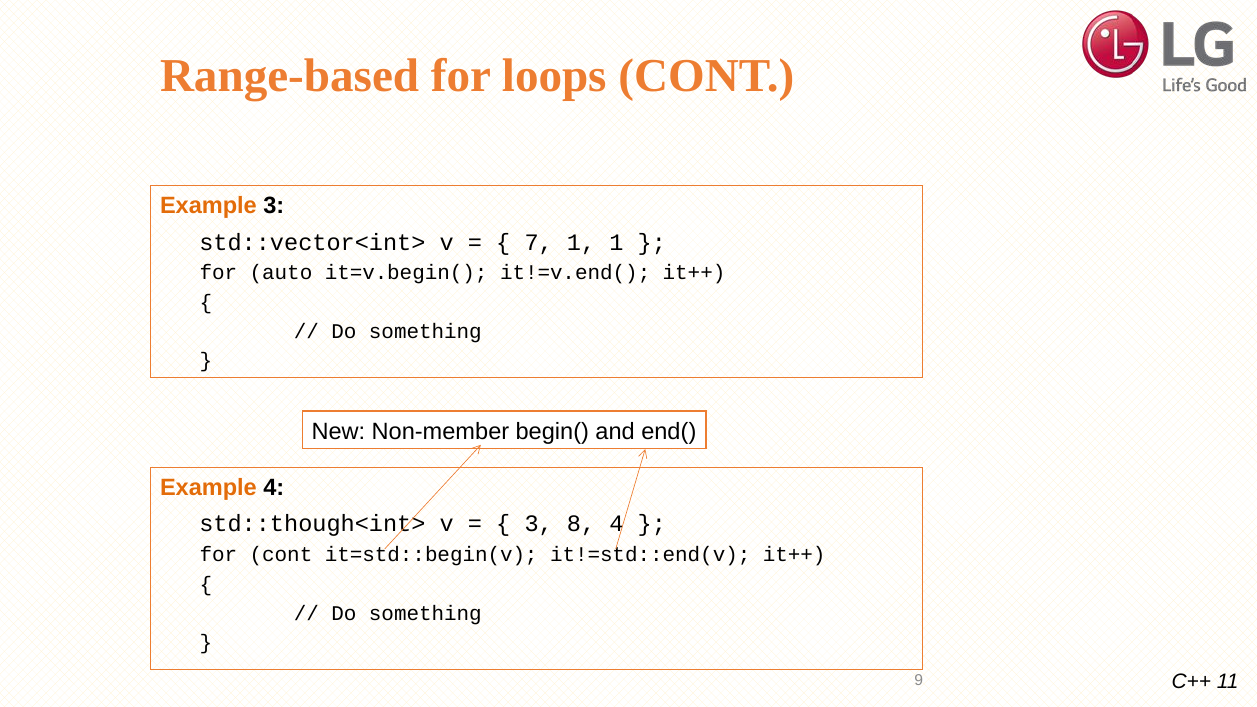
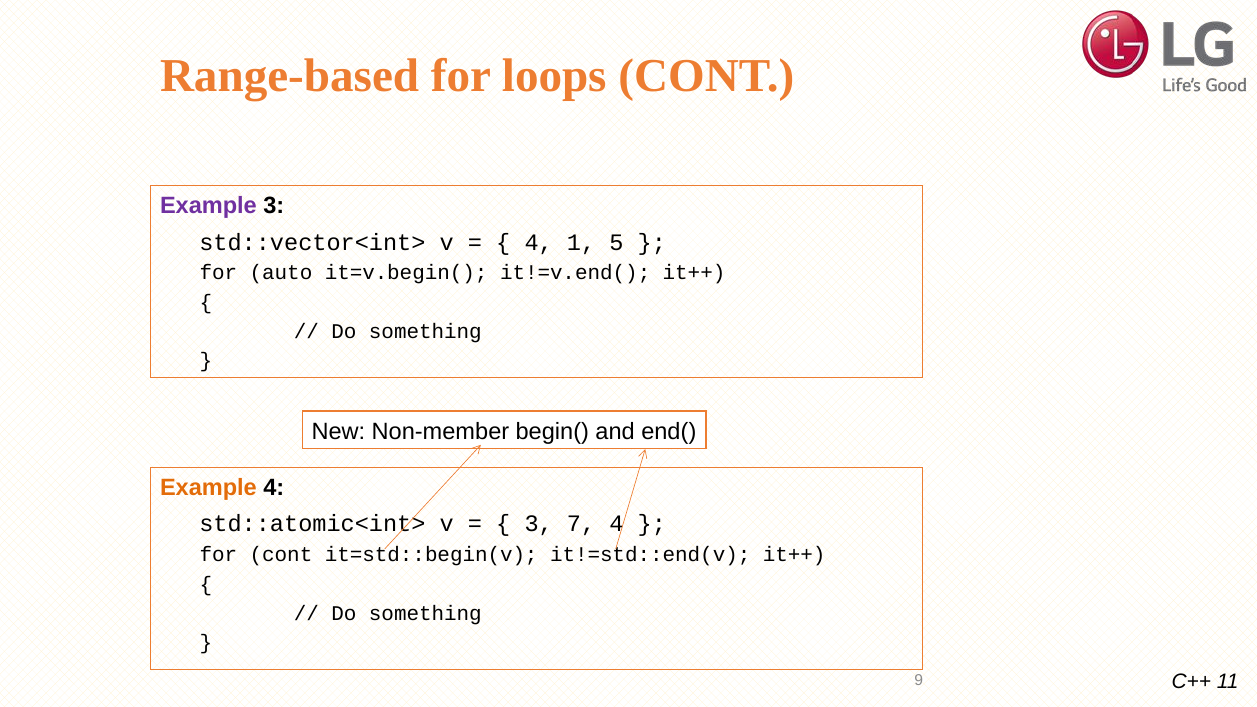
Example colour: orange -> purple (208, 206)
7: 7 -> 4 (539, 242)
1 1: 1 -> 5 (616, 242)
std::though<int>: std::though<int> -> std::atomic<int> (312, 524)
8: 8 -> 7 (581, 524)
